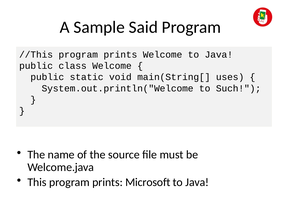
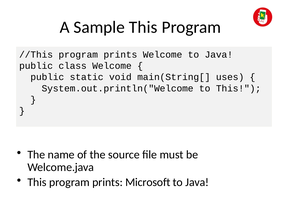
Sample Said: Said -> This (143, 27)
to Such: Such -> This (238, 88)
